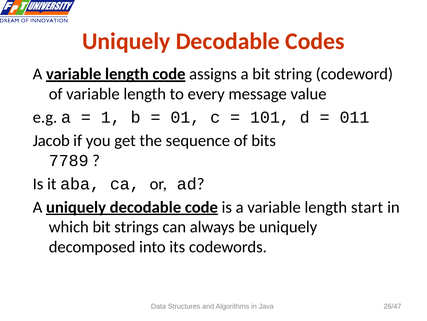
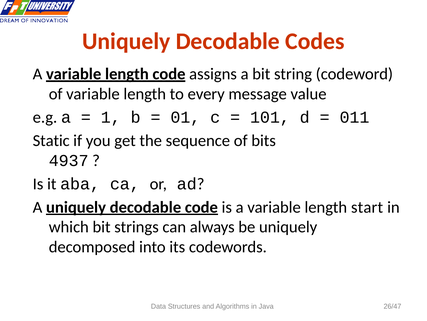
Jacob: Jacob -> Static (51, 140)
7789: 7789 -> 4937 (69, 160)
